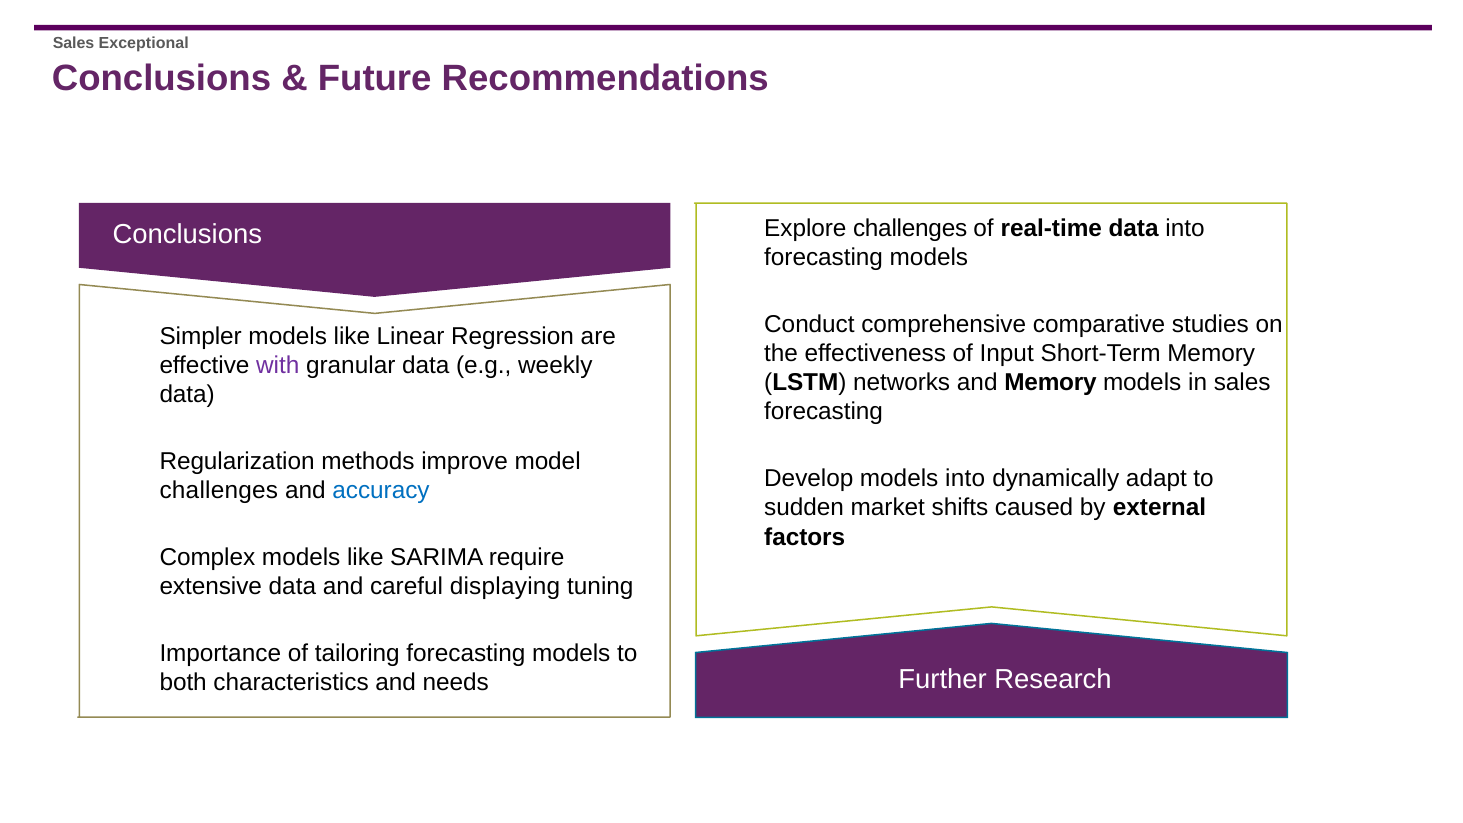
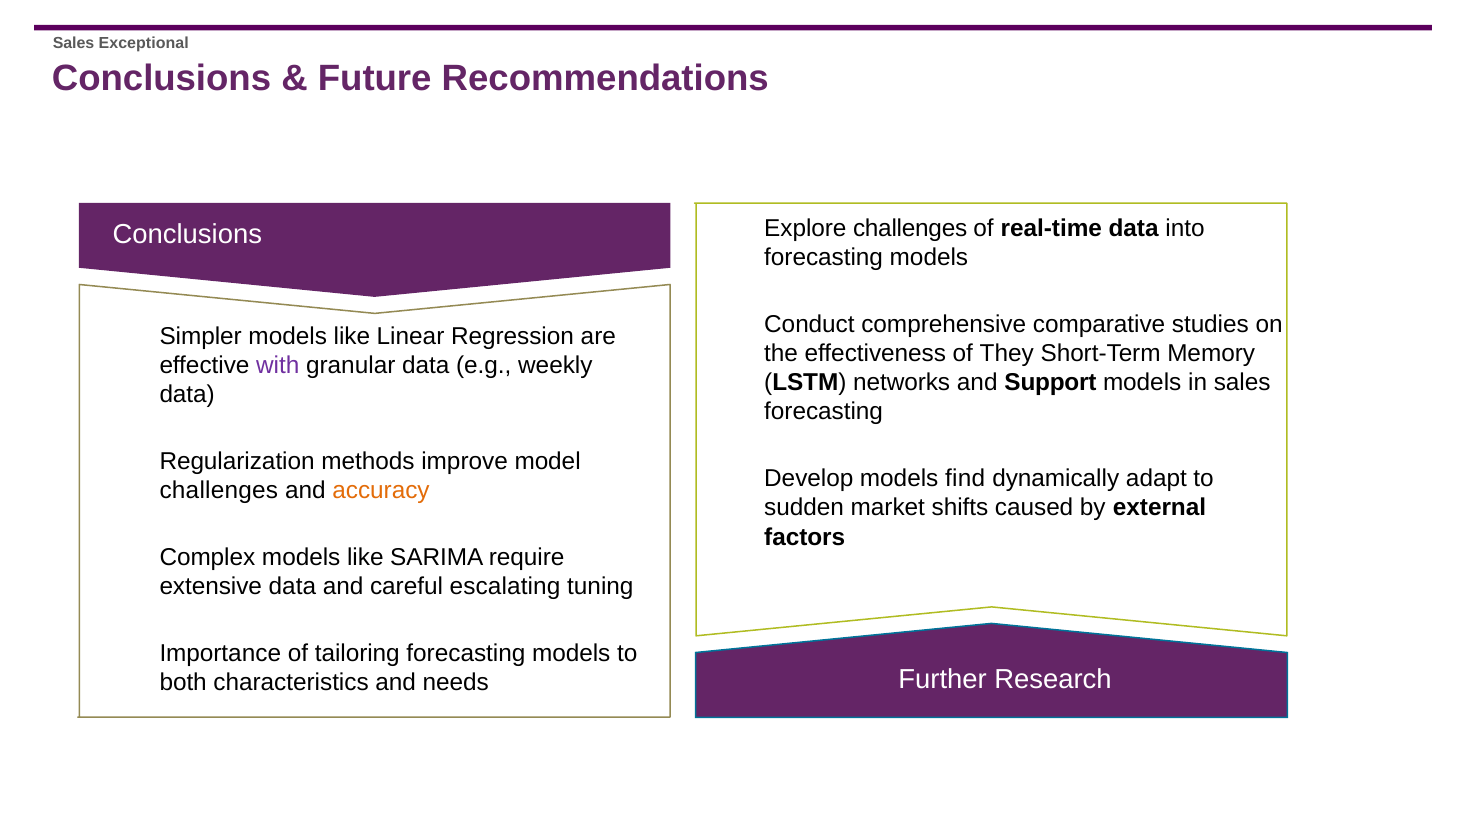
Input: Input -> They (1007, 353)
and Memory: Memory -> Support (1050, 383)
models into: into -> find (965, 479)
accuracy colour: blue -> orange (381, 490)
displaying: displaying -> escalating (505, 586)
